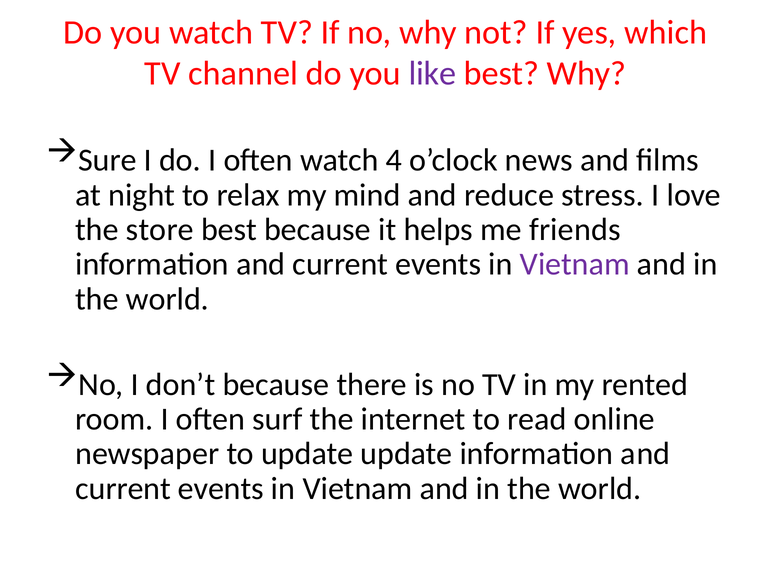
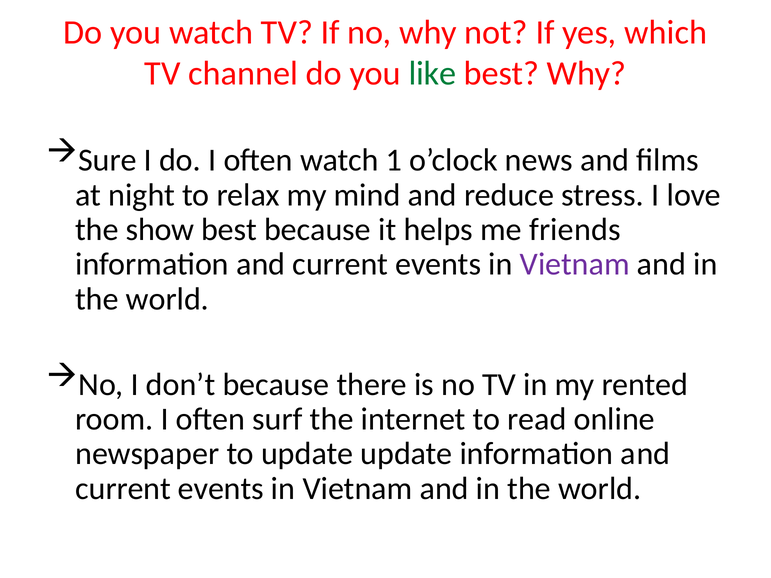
like colour: purple -> green (432, 74)
4: 4 -> 1 (394, 160)
store: store -> show (160, 230)
